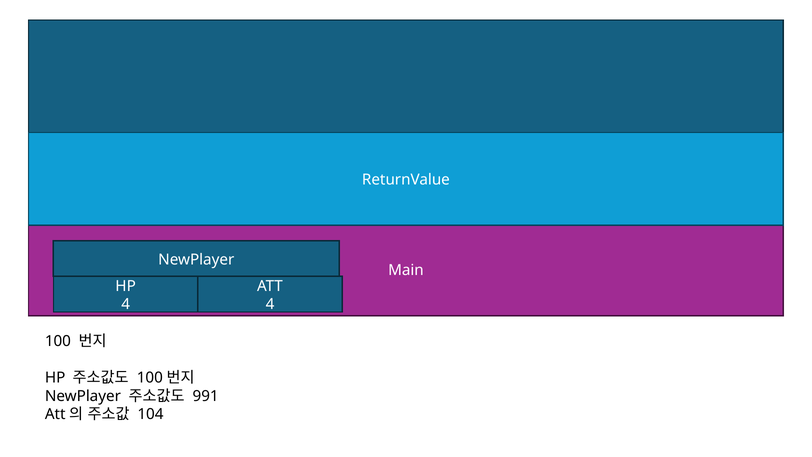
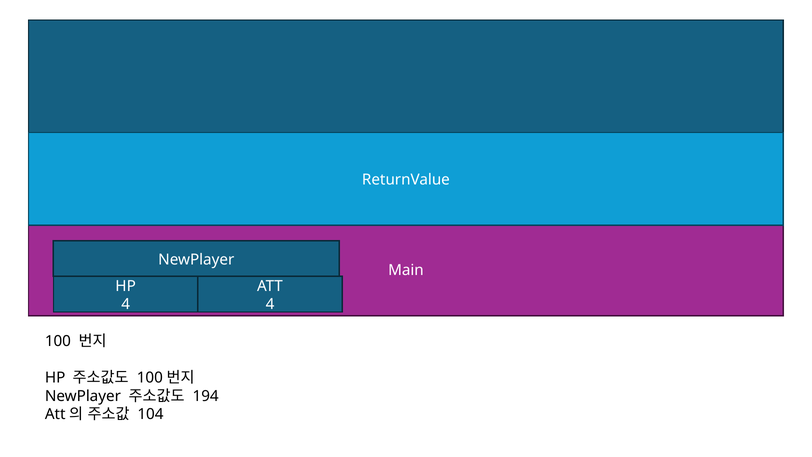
991: 991 -> 194 (206, 396)
